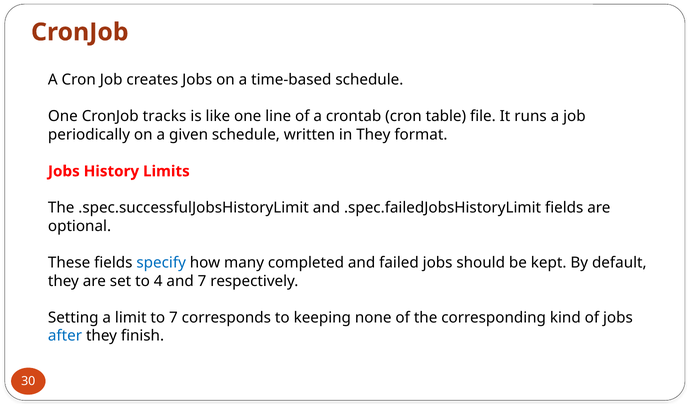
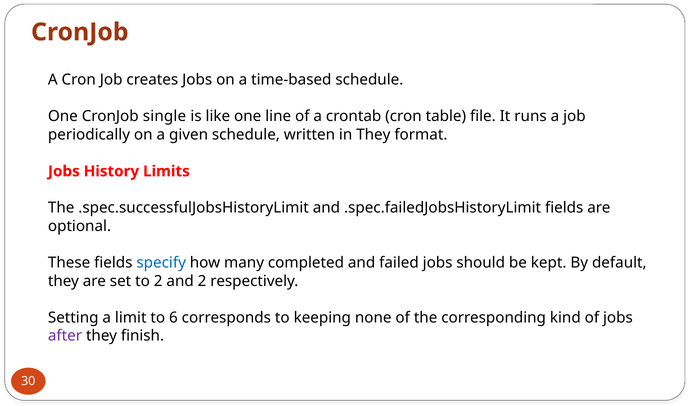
tracks: tracks -> single (164, 116)
to 4: 4 -> 2 (158, 281)
and 7: 7 -> 2 (202, 281)
to 7: 7 -> 6 (173, 317)
after colour: blue -> purple (65, 336)
